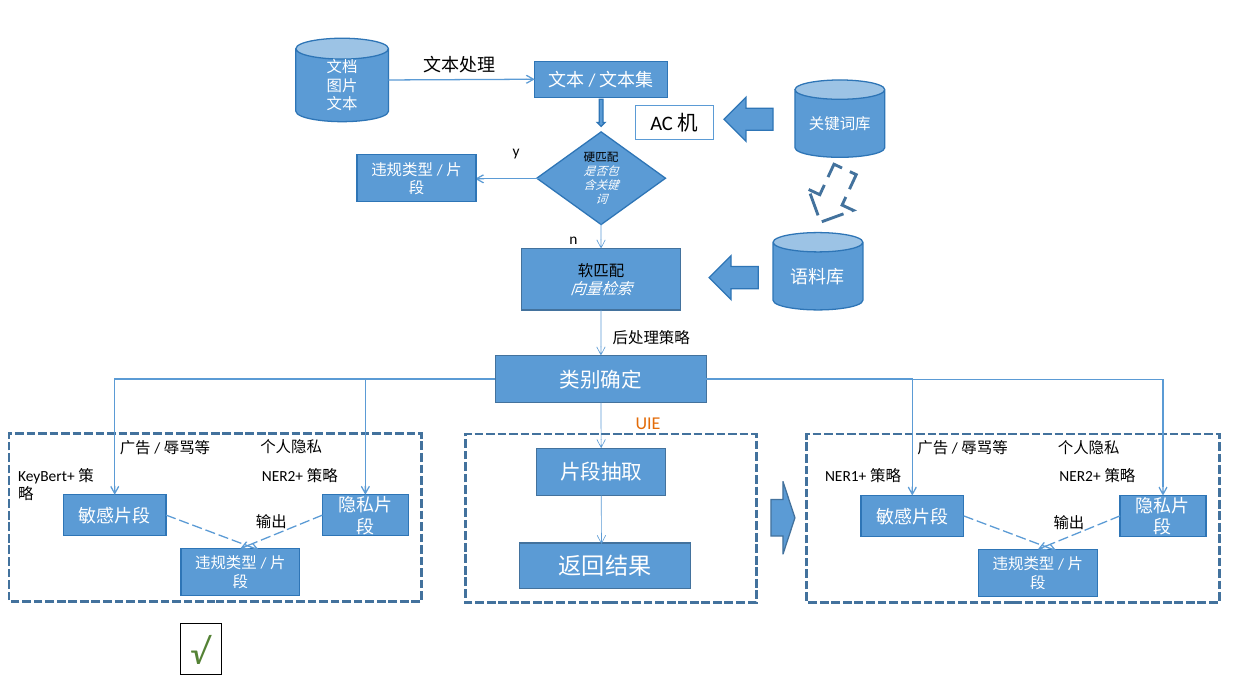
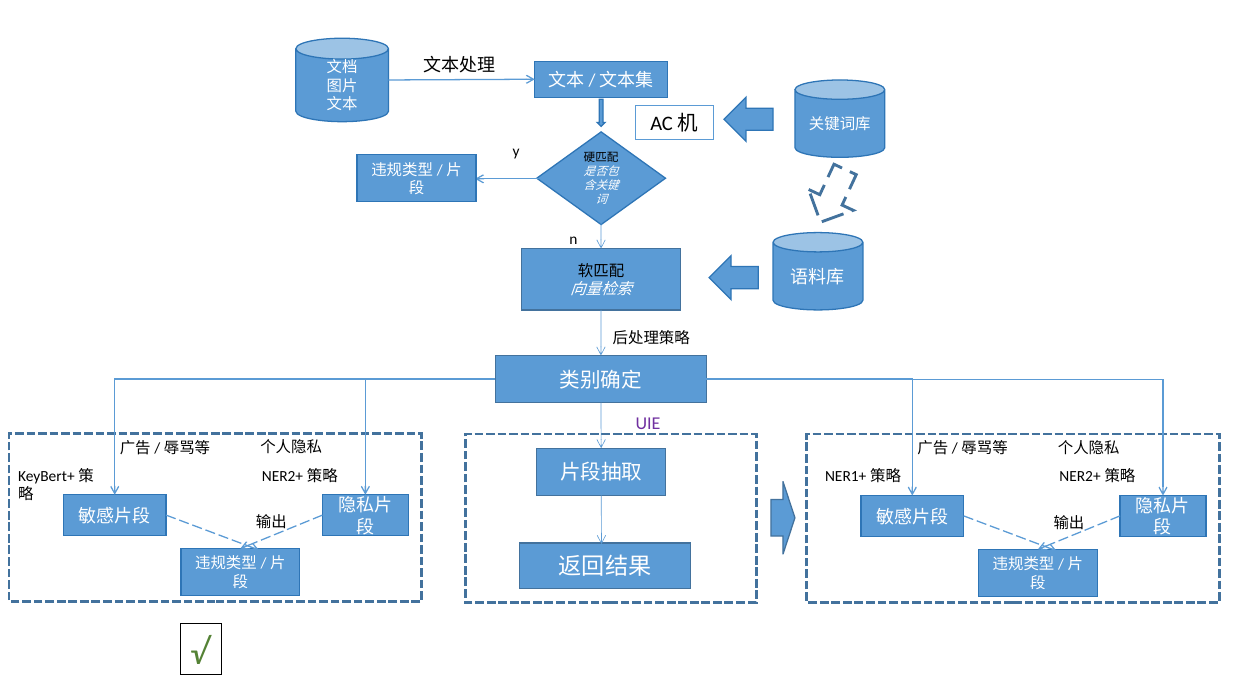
UIE colour: orange -> purple (648, 423)
